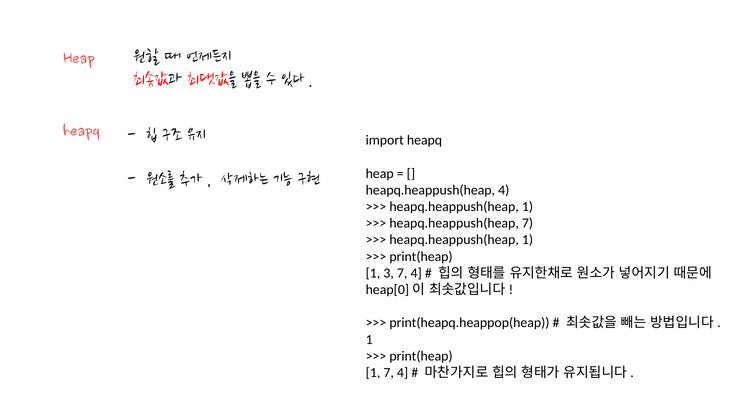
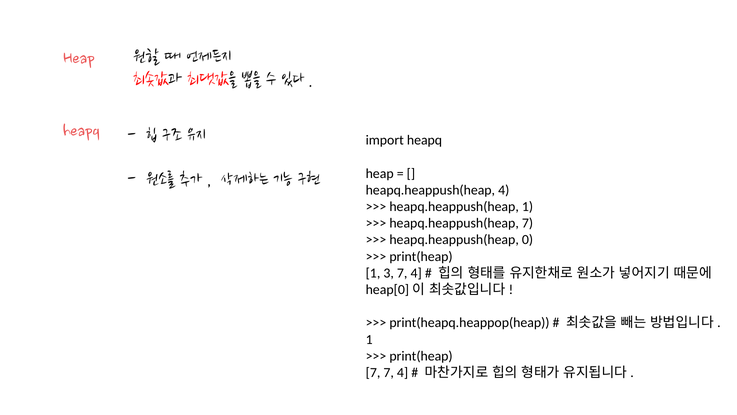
1: 1 -> 0 (527, 240)
1: 1 -> 7 (373, 372)
